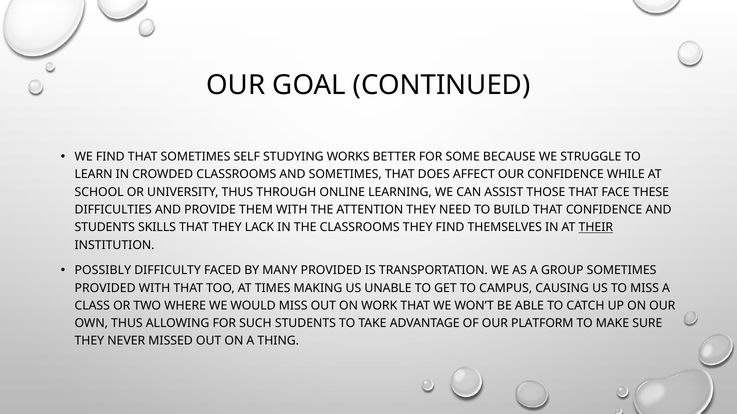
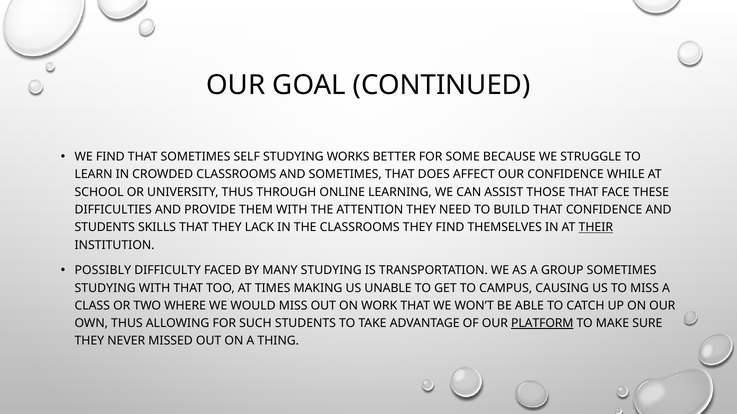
MANY PROVIDED: PROVIDED -> STUDYING (331, 271)
PROVIDED: PROVIDED -> STUDYING (105, 288)
PLATFORM underline: none -> present (542, 324)
